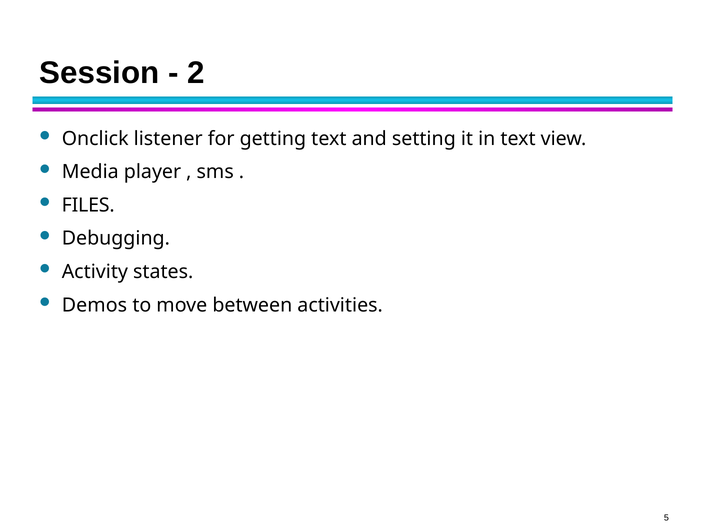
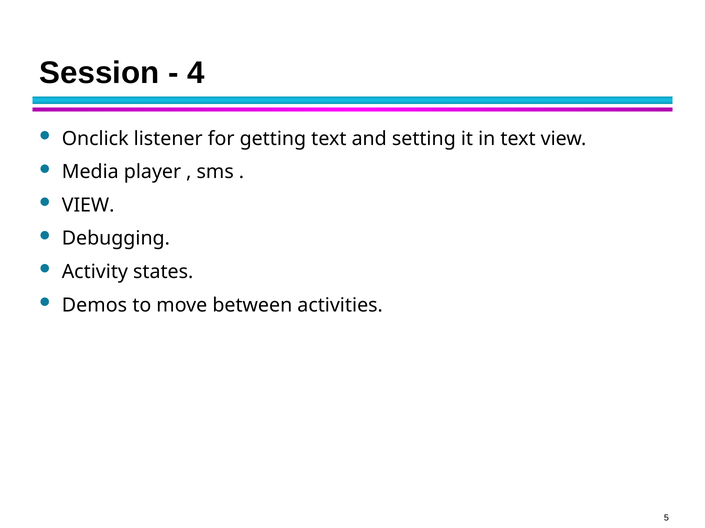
2: 2 -> 4 (196, 73)
FILES: FILES -> VIEW (88, 206)
